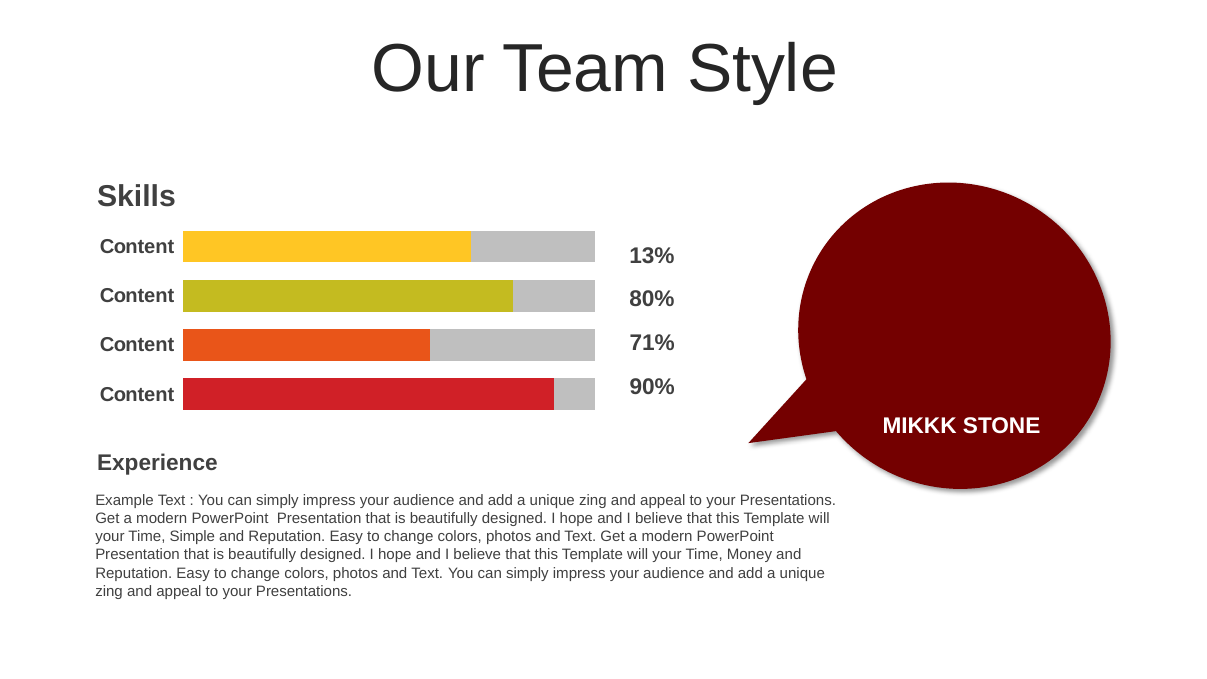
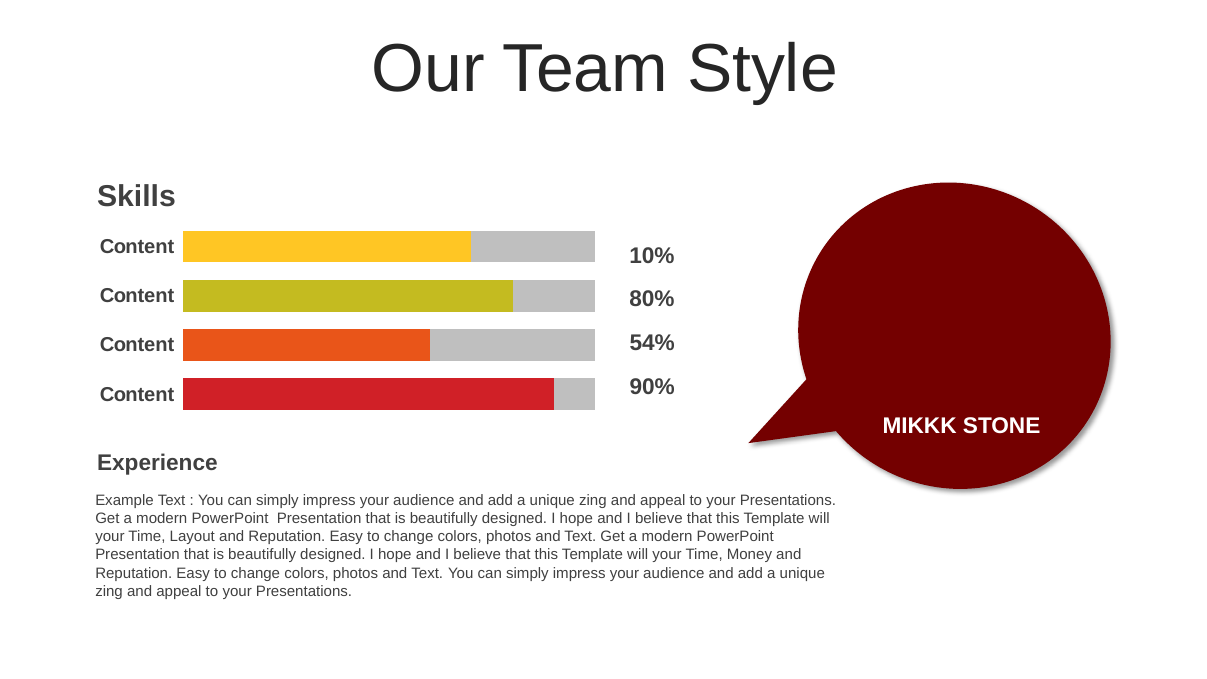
13%: 13% -> 10% (652, 256)
71%: 71% -> 54% (652, 343)
Simple: Simple -> Layout (192, 537)
